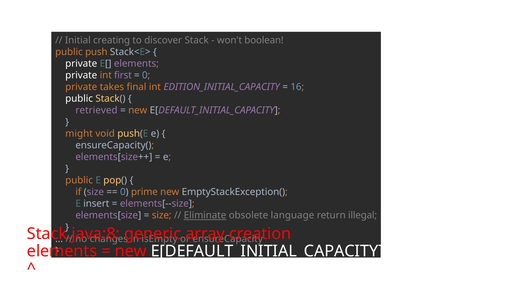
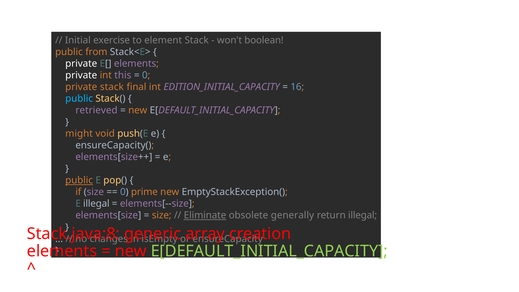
creating: creating -> exercise (112, 40)
discover: discover -> element (163, 40)
push: push -> from (96, 52)
first: first -> this (123, 75)
private takes: takes -> stack (112, 87)
public colour: white -> light blue (79, 99)
public underline: none -> present (79, 180)
E insert: insert -> illegal (96, 204)
language: language -> generally (292, 215)
E[DEFAULT_INITIAL_CAPACITY colour: white -> light green (269, 251)
